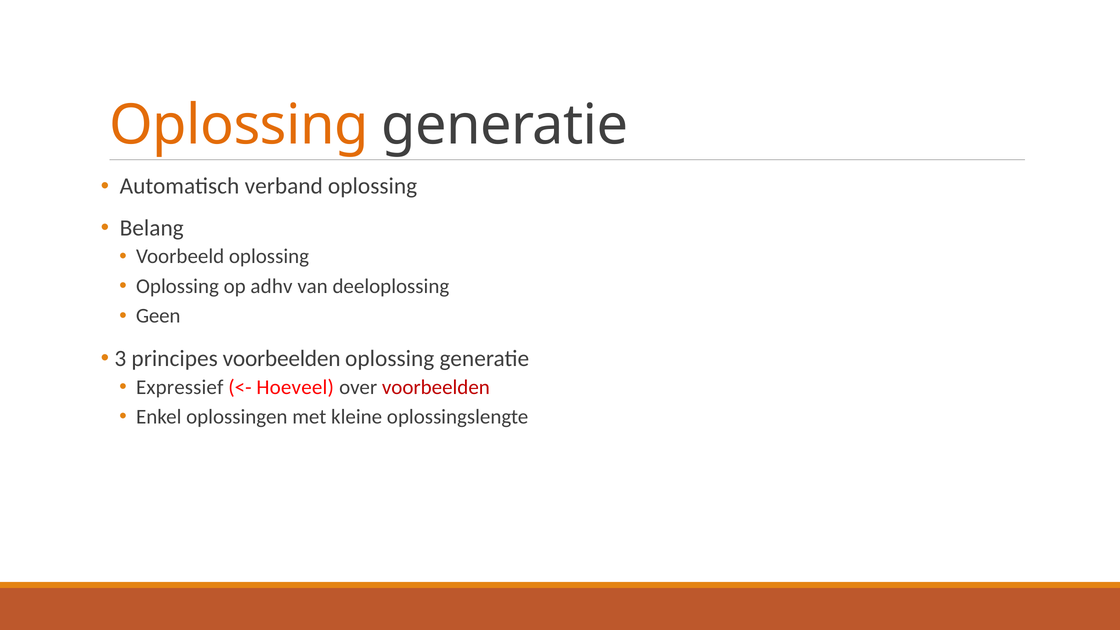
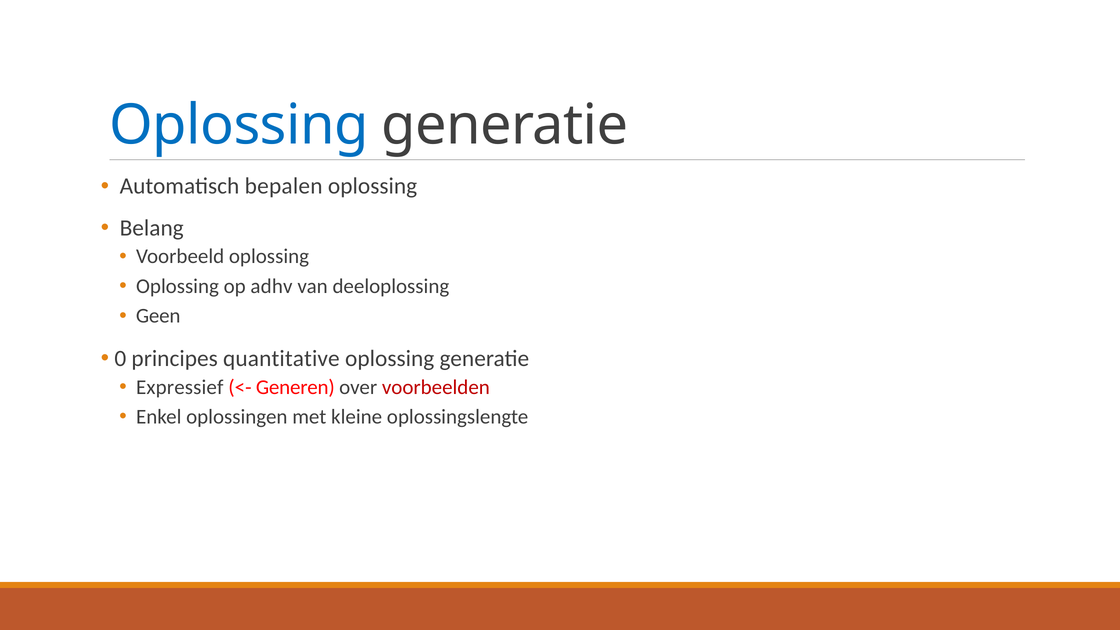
Oplossing colour: orange -> blue (239, 125)
verband: verband -> bepalen (284, 186)
3: 3 -> 0 (120, 358)
principes voorbeelden: voorbeelden -> quantitative (281, 358)
Hoeveel: Hoeveel -> Generen (295, 387)
